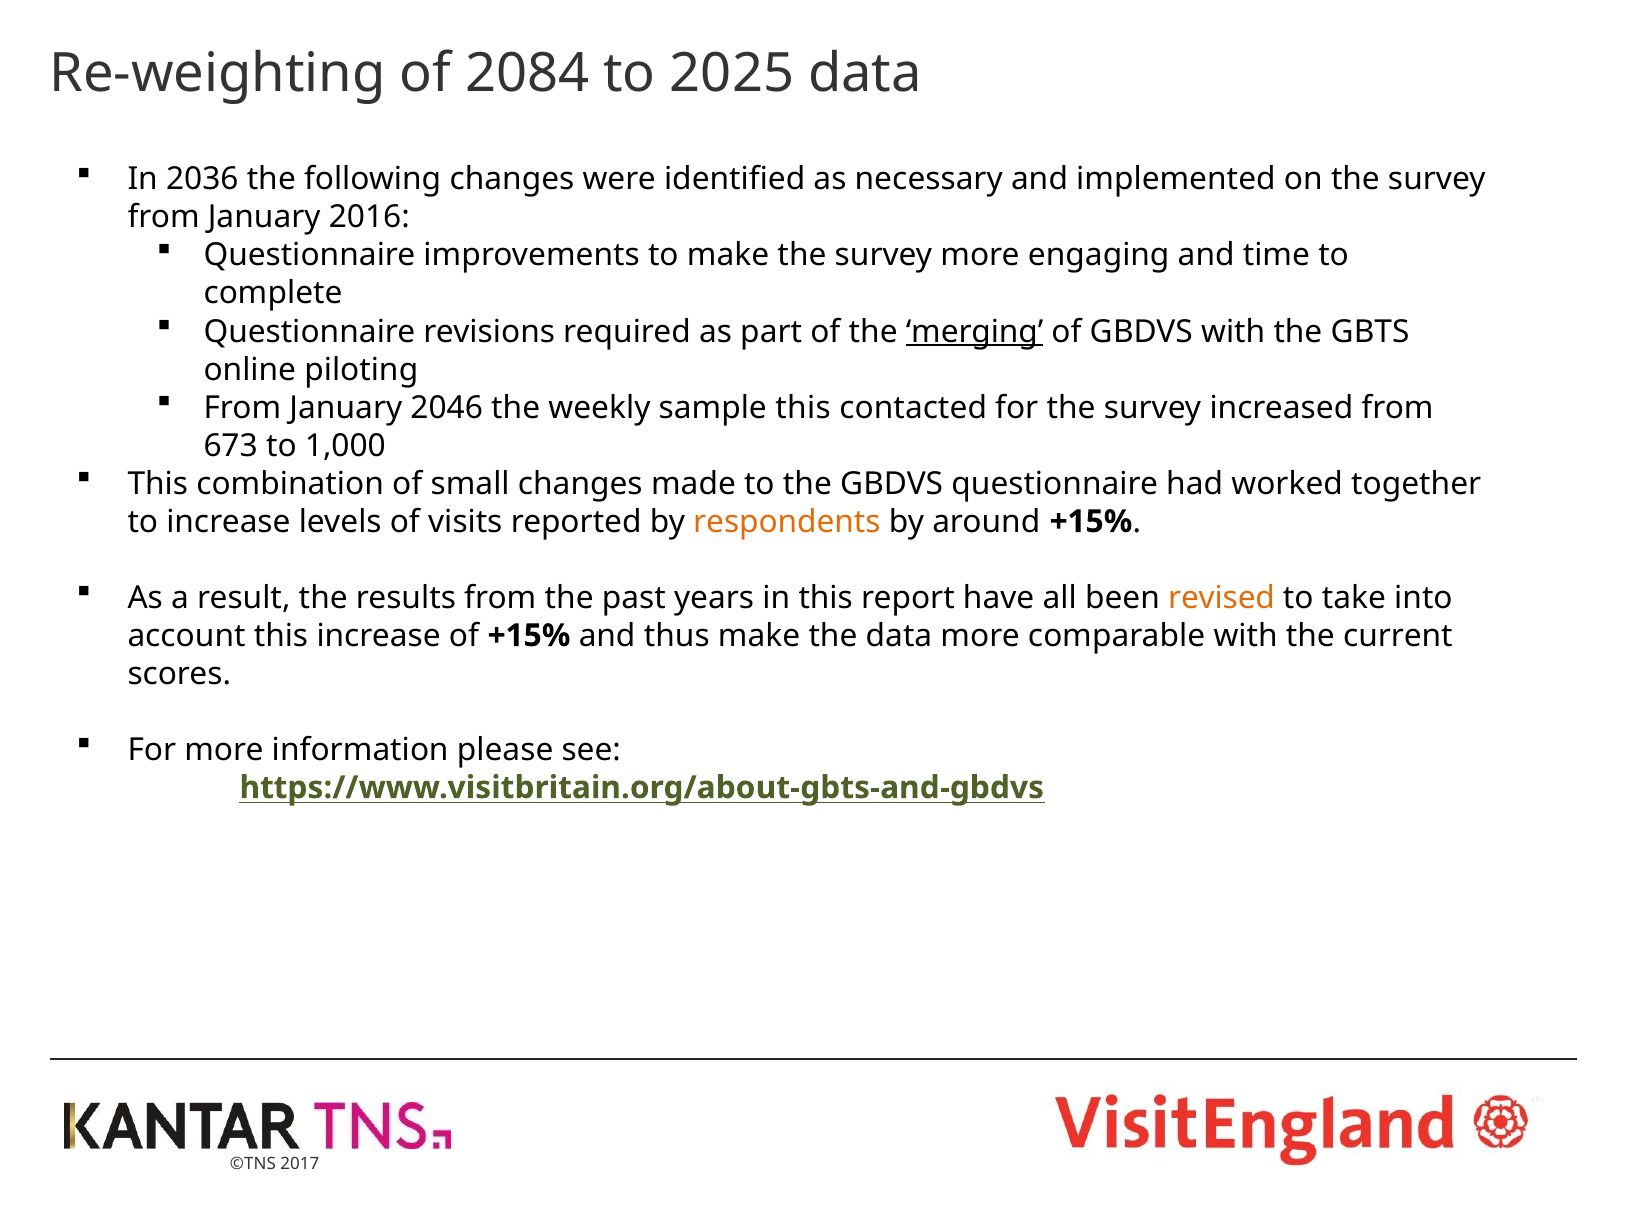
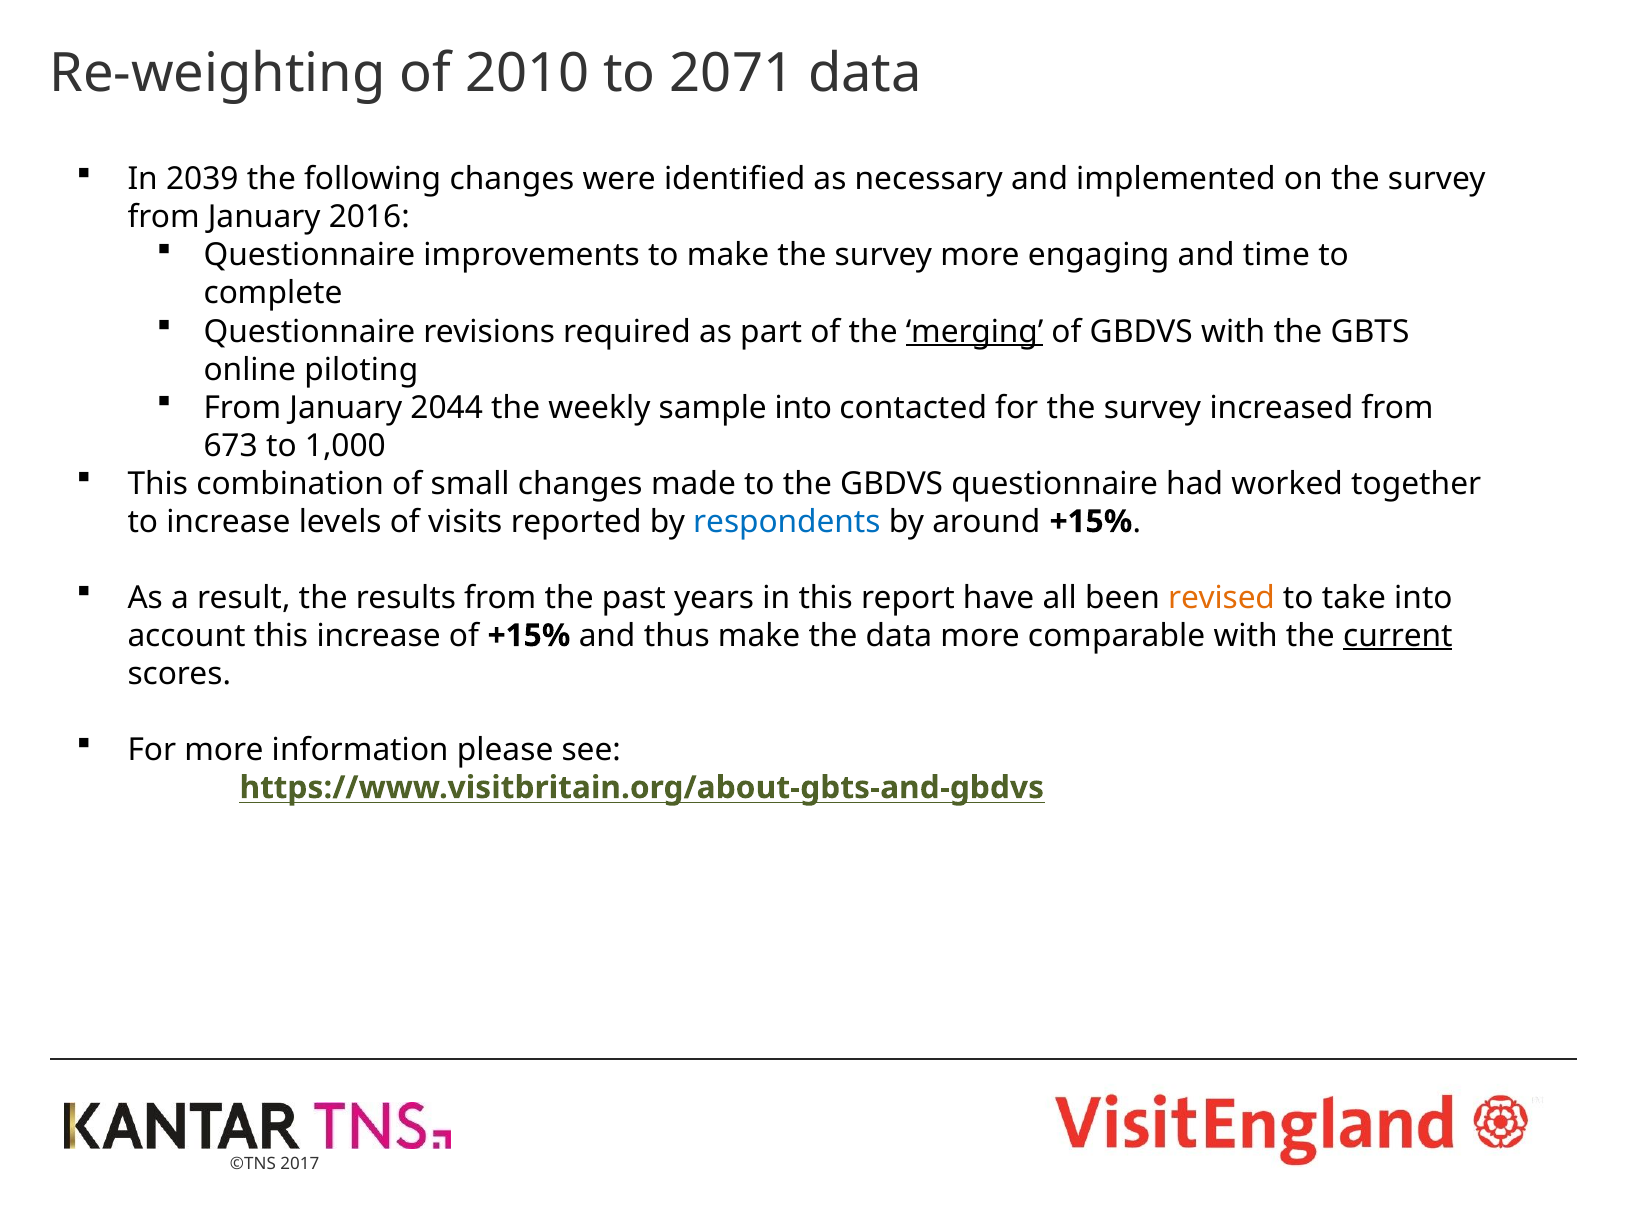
2084: 2084 -> 2010 (527, 74)
2025: 2025 -> 2071 (732, 74)
2036: 2036 -> 2039 (202, 180)
2046: 2046 -> 2044 (447, 408)
sample this: this -> into (803, 408)
respondents colour: orange -> blue (787, 522)
current underline: none -> present (1398, 636)
